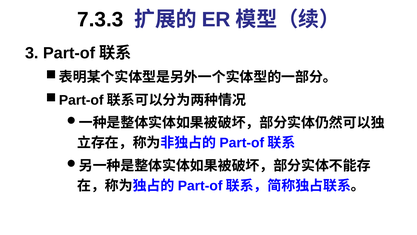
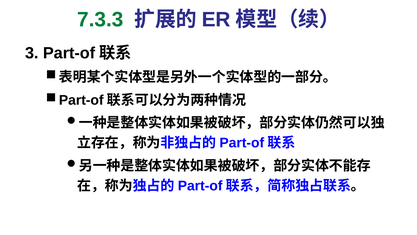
7.3.3 colour: black -> green (100, 20)
